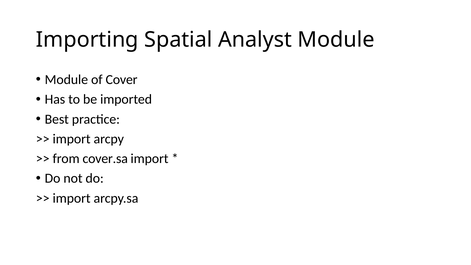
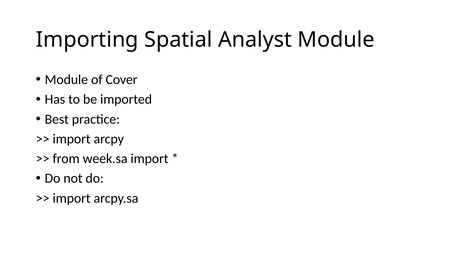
cover.sa: cover.sa -> week.sa (105, 159)
